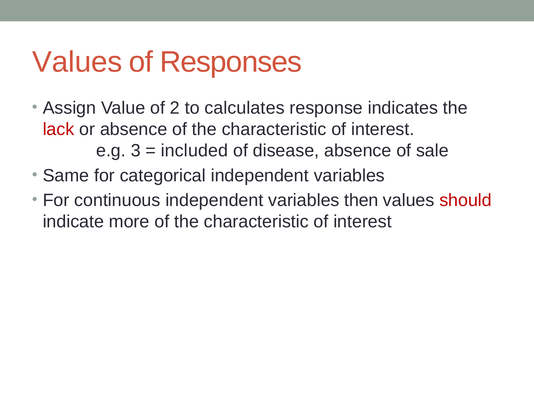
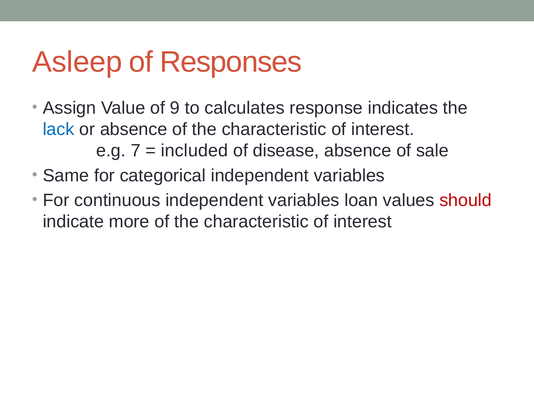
Values: Values -> Asleep (77, 62)
2: 2 -> 9 (175, 108)
lack colour: red -> blue (59, 129)
3: 3 -> 7 (136, 151)
then: then -> loan (361, 201)
